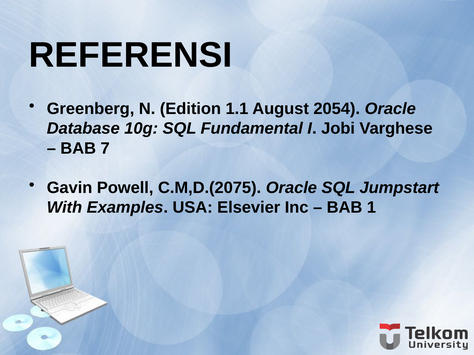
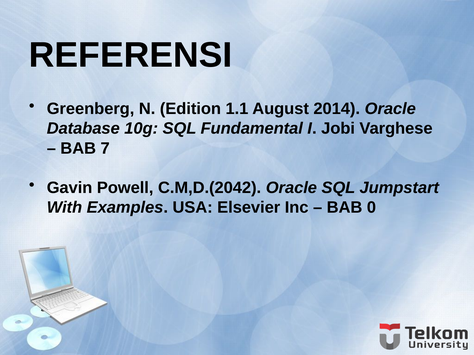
2054: 2054 -> 2014 (337, 109)
C.M,D.(2075: C.M,D.(2075 -> C.M,D.(2042 (210, 188)
1: 1 -> 0 (371, 208)
